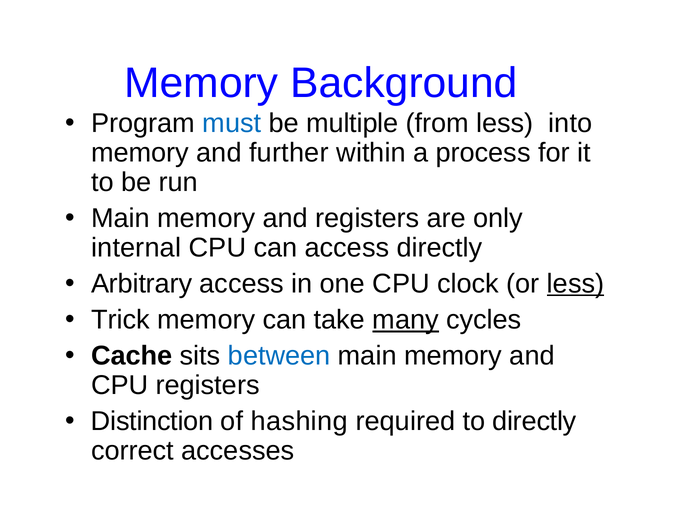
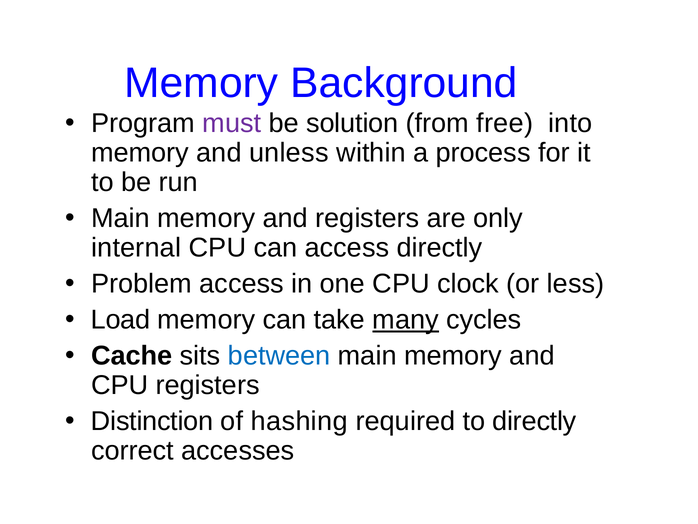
must colour: blue -> purple (232, 123)
multiple: multiple -> solution (352, 123)
from less: less -> free (505, 123)
further: further -> unless (289, 153)
Arbitrary: Arbitrary -> Problem (142, 283)
less underline: present -> none (576, 283)
Trick: Trick -> Load (121, 320)
